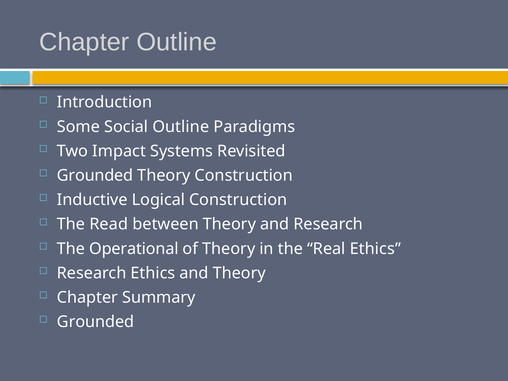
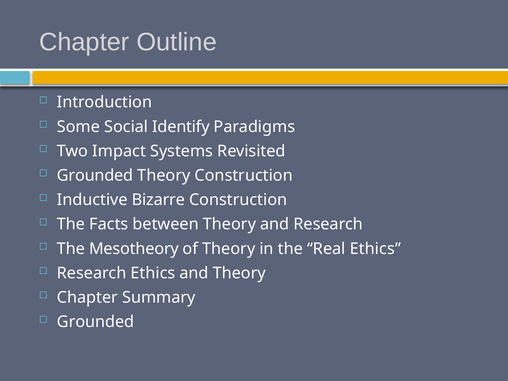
Social Outline: Outline -> Identify (181, 127)
Logical: Logical -> Bizarre (158, 200)
Read: Read -> Facts (109, 224)
Operational: Operational -> Mesotheory (134, 249)
